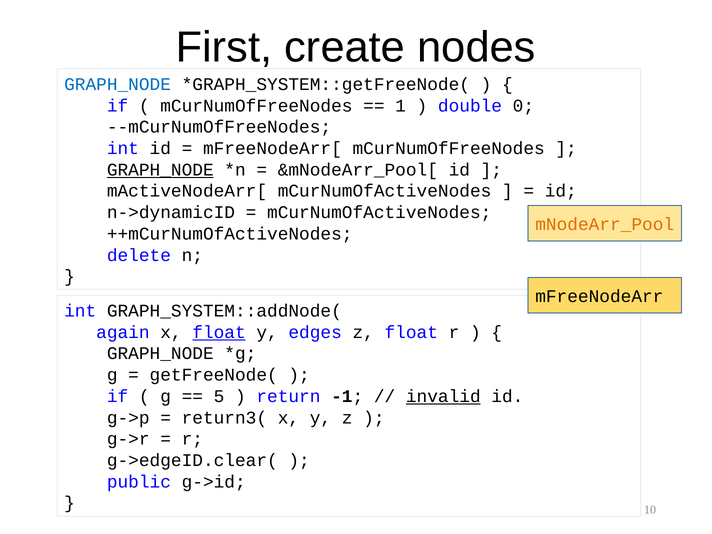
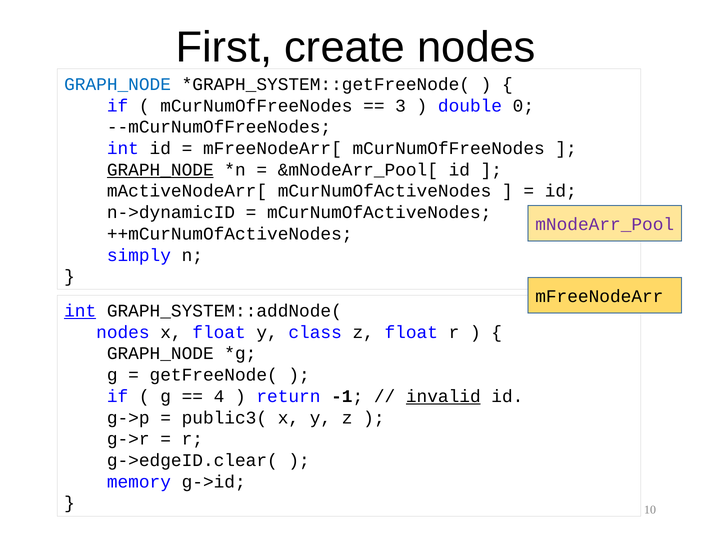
1: 1 -> 3 (401, 106)
mNodeArr_Pool colour: orange -> purple (605, 224)
delete: delete -> simply (139, 255)
int underline: none -> present (80, 311)
again: again -> nodes (123, 332)
float underline: present -> none (219, 332)
edges: edges -> class (315, 332)
5: 5 -> 4 (219, 396)
return3(: return3( -> public3( (224, 418)
public: public -> memory (139, 482)
